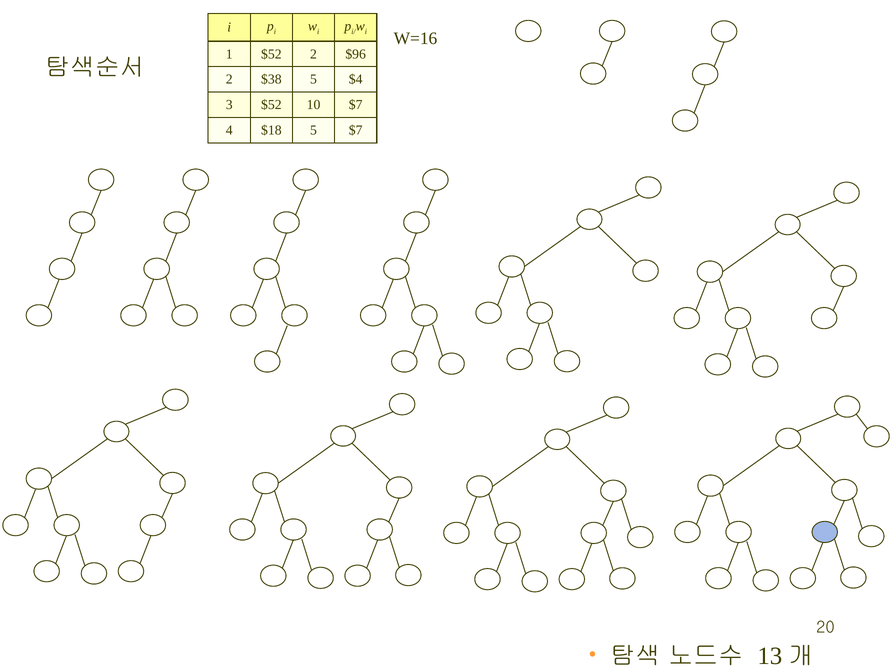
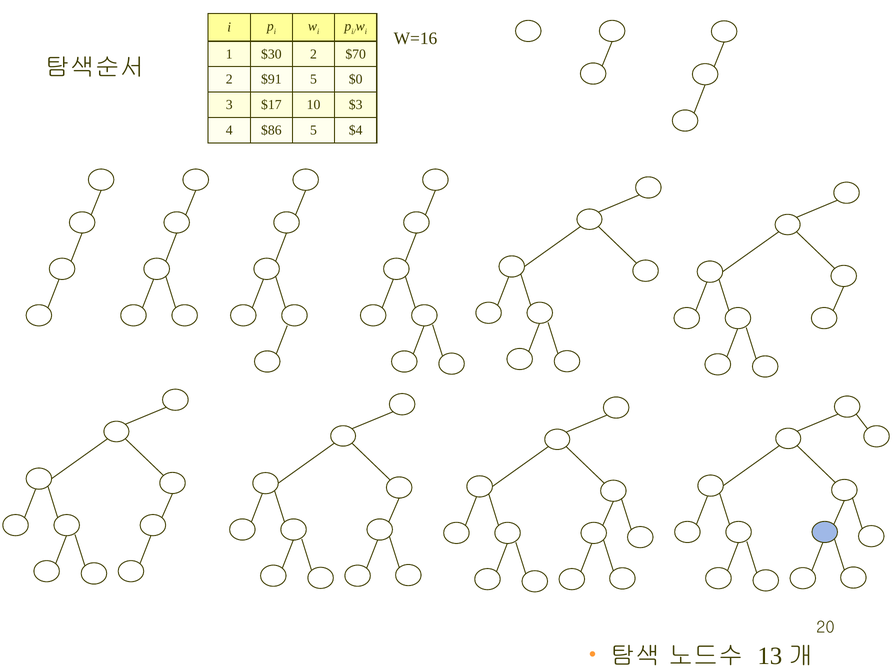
1 $52: $52 -> $30 (271, 54)
$96: $96 -> $70 (356, 54)
$38: $38 -> $91 (271, 79)
$4: $4 -> $0 (356, 79)
3 $52: $52 -> $17 (271, 105)
10 $7: $7 -> $3 (356, 105)
$18: $18 -> $86 (271, 130)
5 $7: $7 -> $4 (356, 130)
